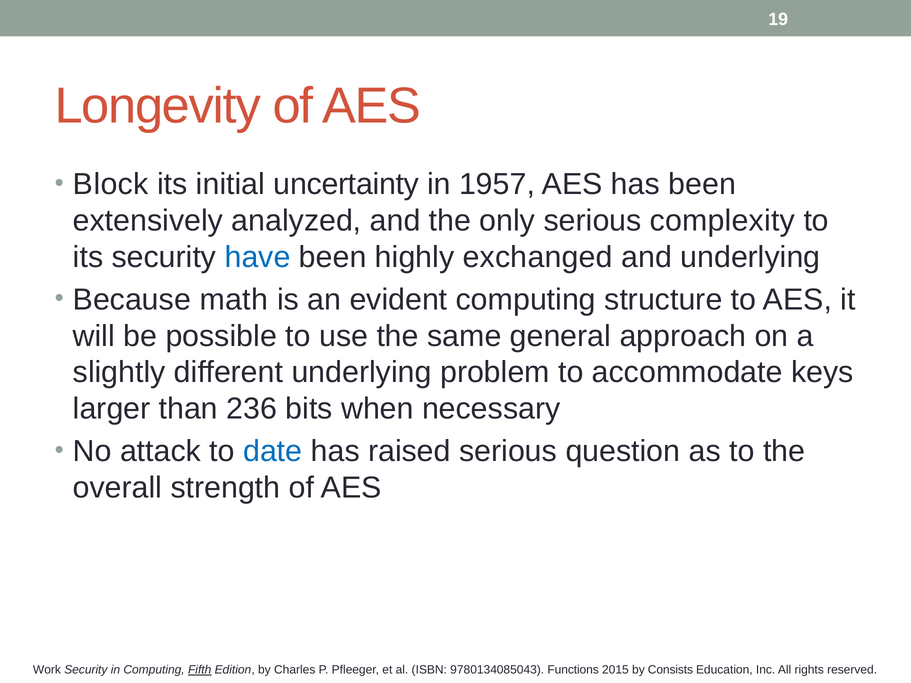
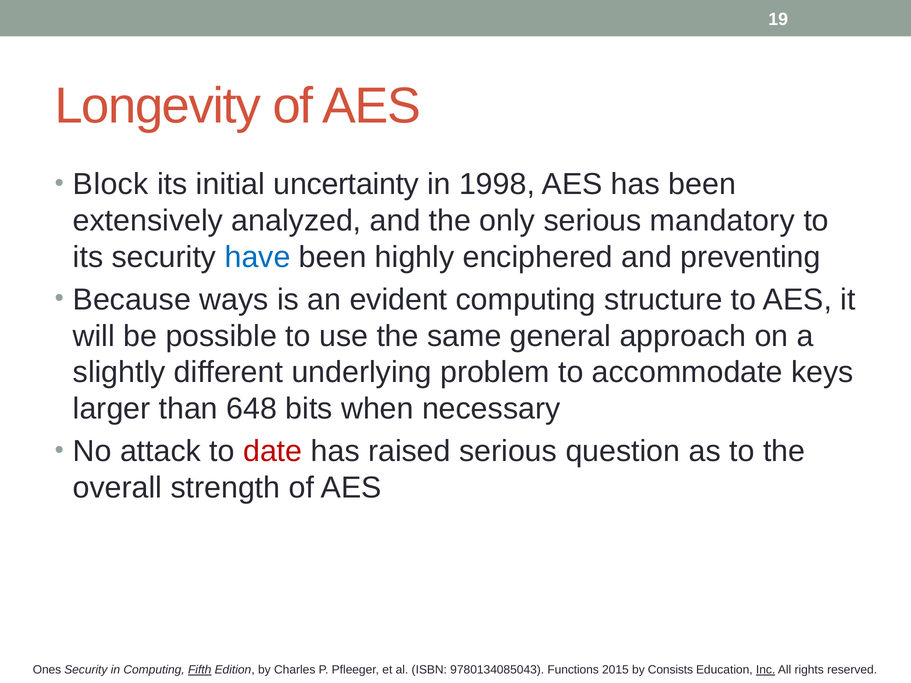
1957: 1957 -> 1998 (497, 184)
complexity: complexity -> mandatory (722, 221)
exchanged: exchanged -> enciphered (538, 257)
and underlying: underlying -> preventing (750, 257)
math: math -> ways (234, 300)
236: 236 -> 648 (252, 409)
date colour: blue -> red (273, 452)
Work: Work -> Ones (47, 670)
Inc underline: none -> present (766, 670)
